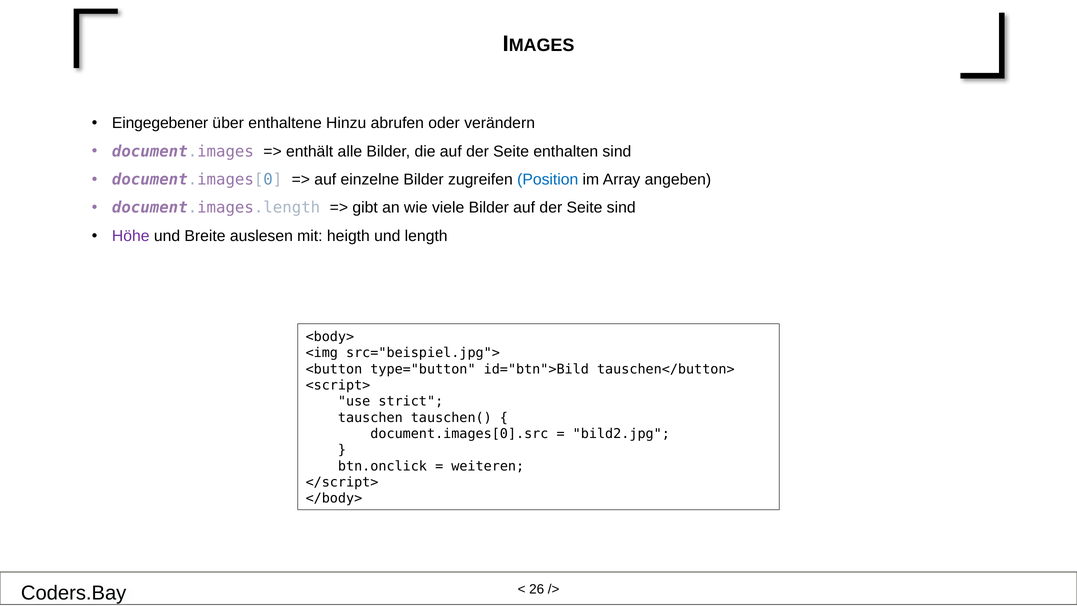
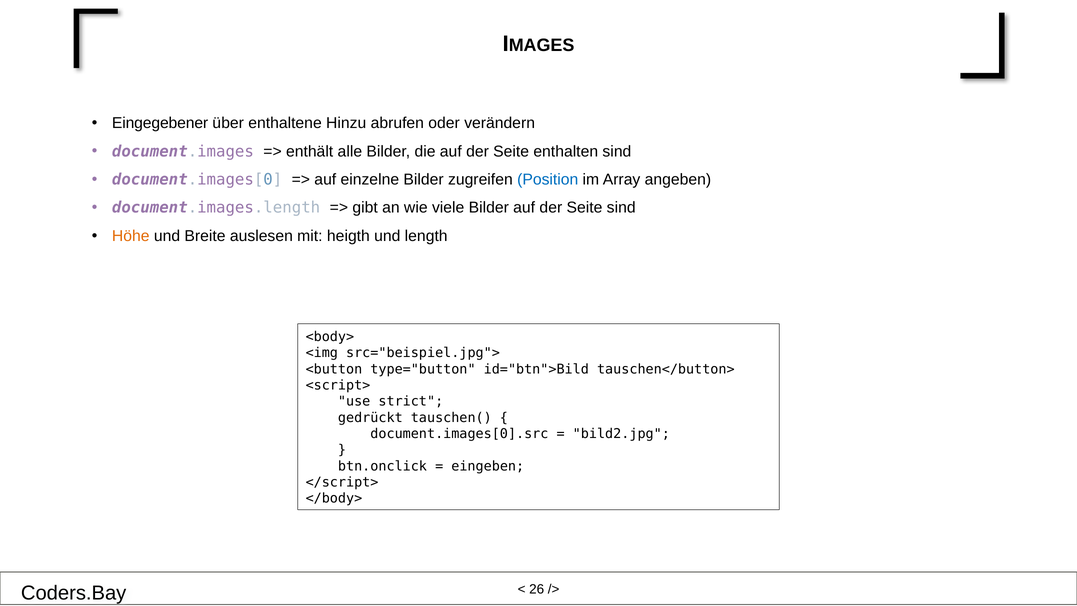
Höhe colour: purple -> orange (131, 236)
tauschen: tauschen -> gedrückt (370, 418)
weiteren: weiteren -> eingeben (488, 466)
